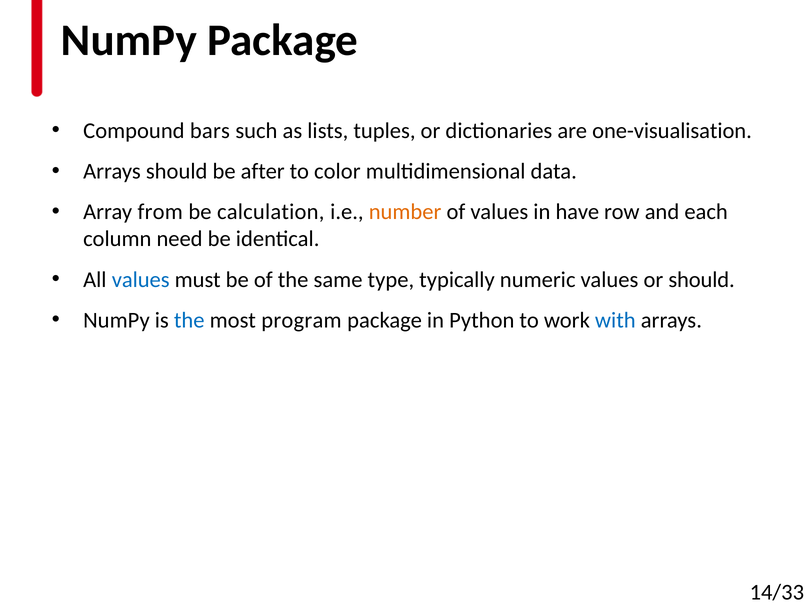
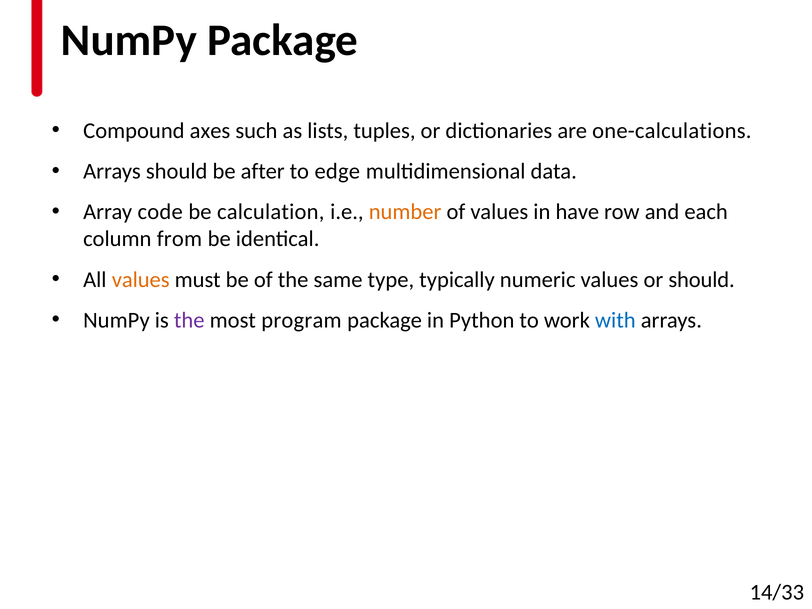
bars: bars -> axes (210, 131)
one-visualisation: one-visualisation -> one-calculations (672, 131)
color: color -> edge (337, 171)
from: from -> code (160, 212)
need: need -> from (179, 239)
values colour: blue -> orange (141, 280)
the colour: blue -> purple (189, 320)
